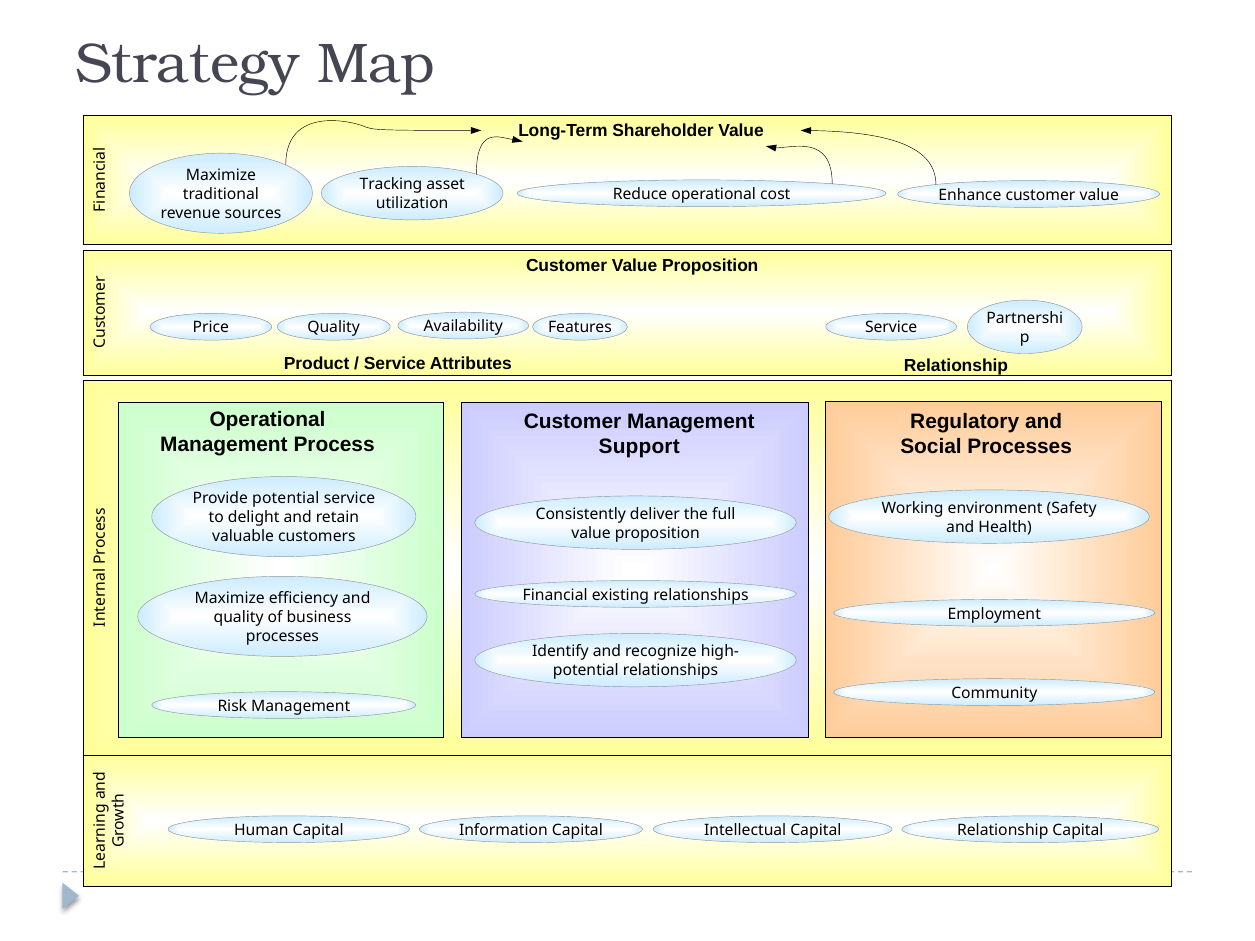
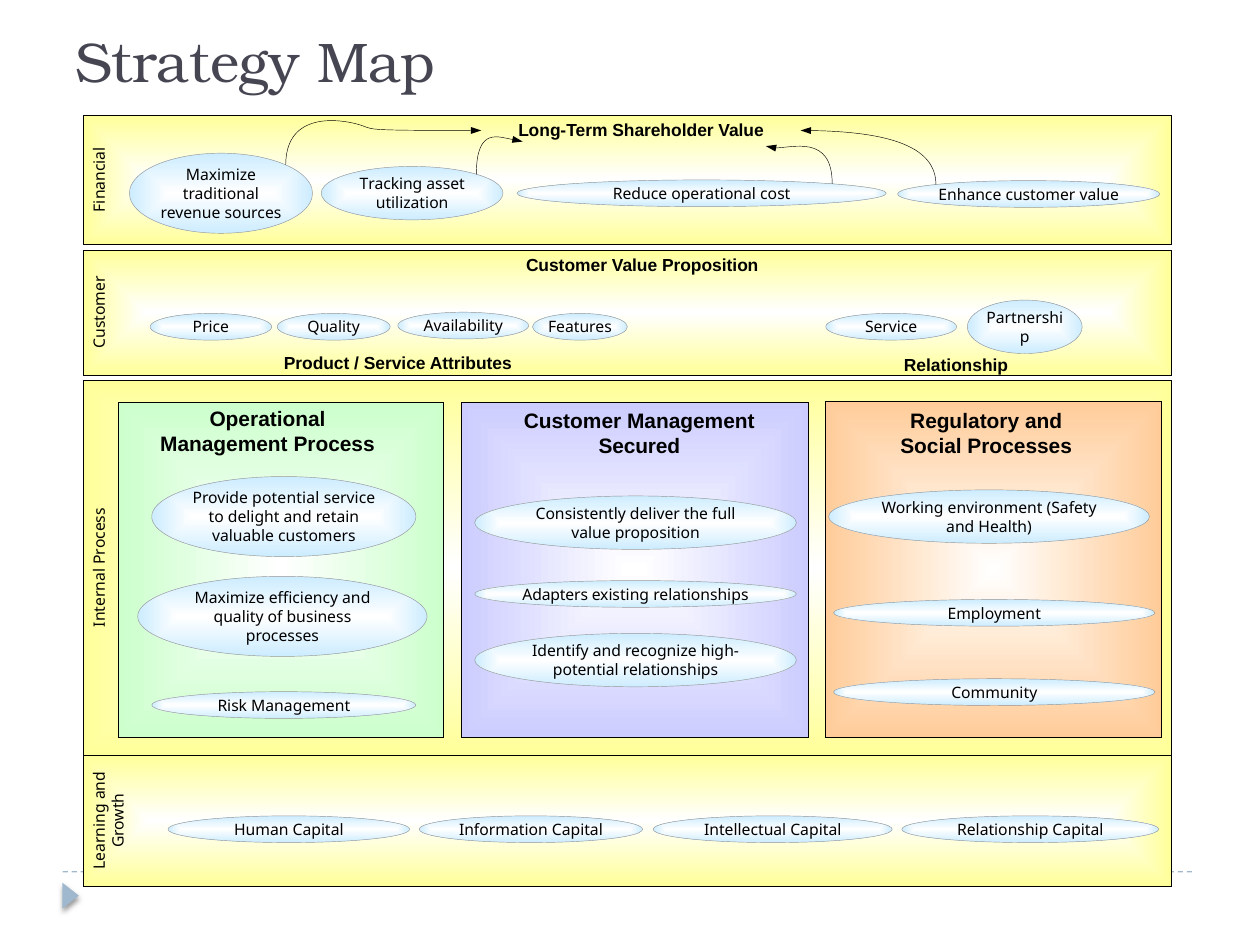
Support: Support -> Secured (639, 447)
Financial: Financial -> Adapters (555, 595)
